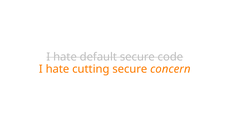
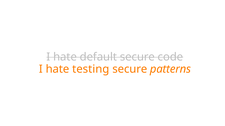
cutting: cutting -> testing (91, 69)
concern: concern -> patterns (170, 69)
